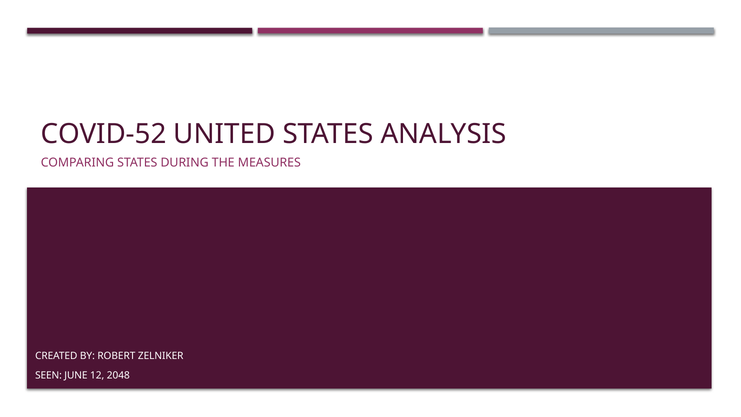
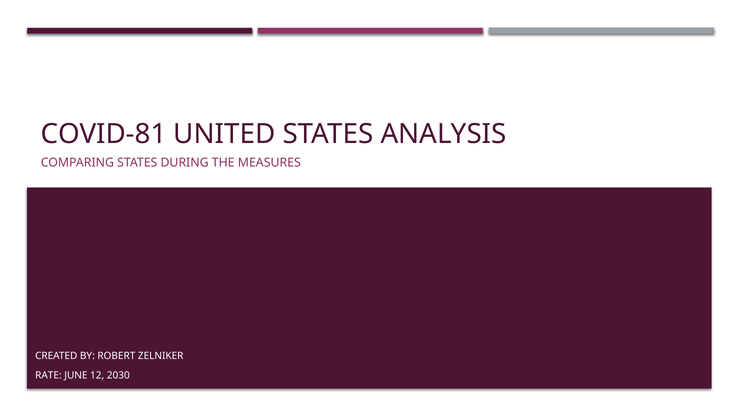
COVID-52: COVID-52 -> COVID-81 (104, 134)
SEEN: SEEN -> RATE (48, 375)
2048: 2048 -> 2030 (118, 375)
